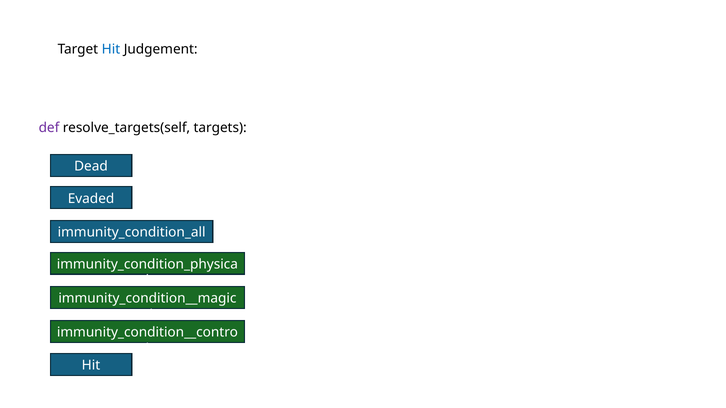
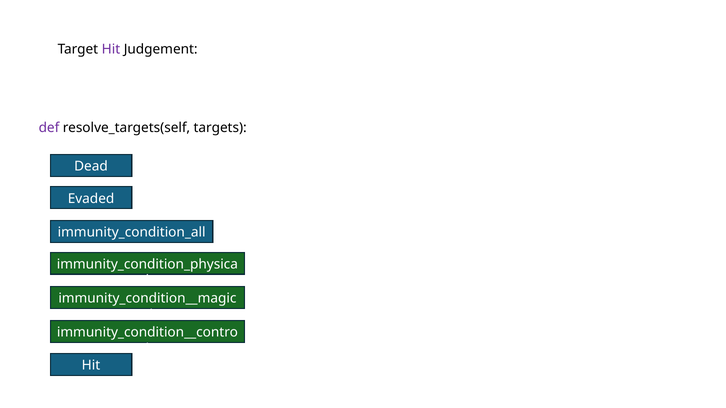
Hit colour: blue -> purple (111, 49)
